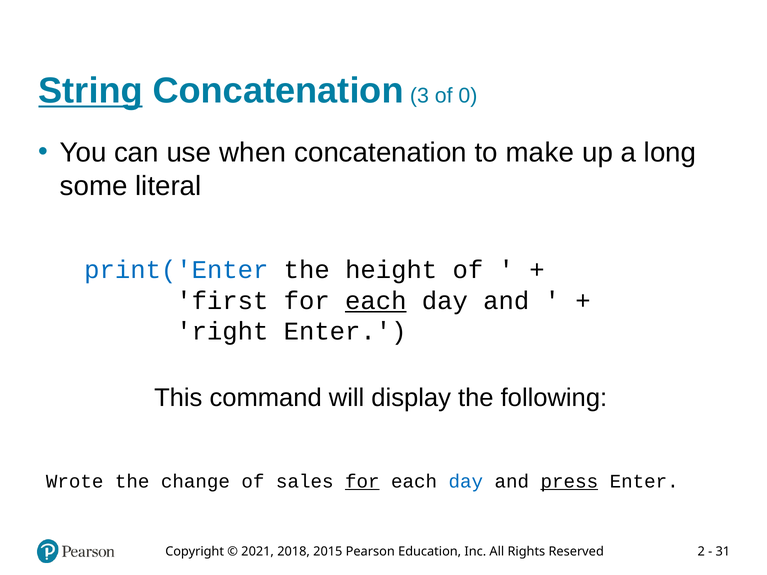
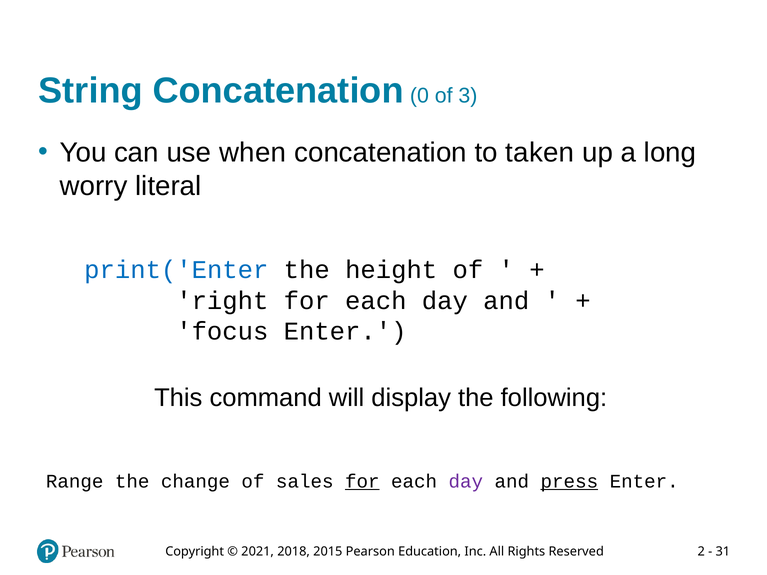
String underline: present -> none (91, 91)
3: 3 -> 0 (419, 96)
0: 0 -> 3 (468, 96)
make: make -> taken (540, 153)
some: some -> worry (94, 186)
first: first -> right (222, 301)
each underline: present -> none (376, 301)
right: right -> focus (222, 332)
Wrote: Wrote -> Range (75, 482)
day colour: blue -> purple (466, 482)
